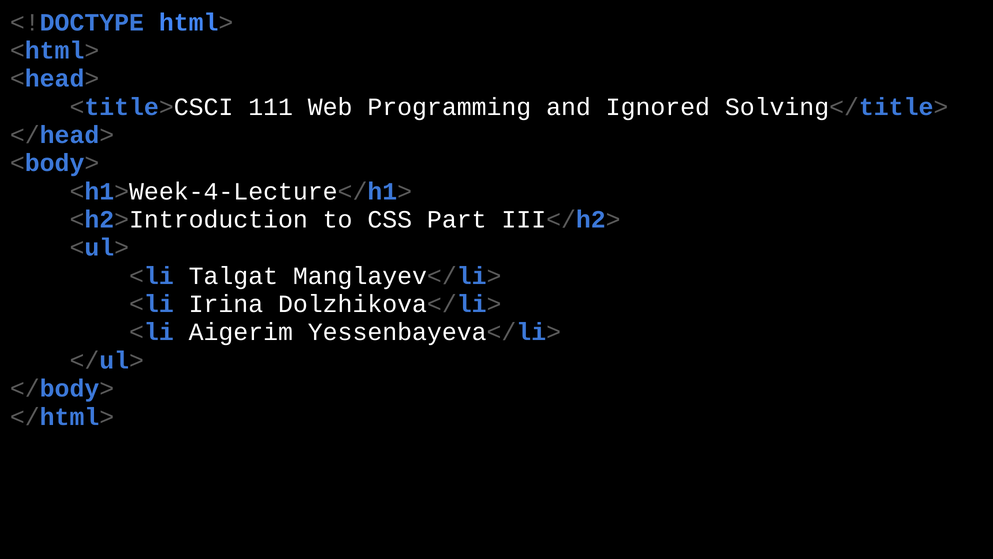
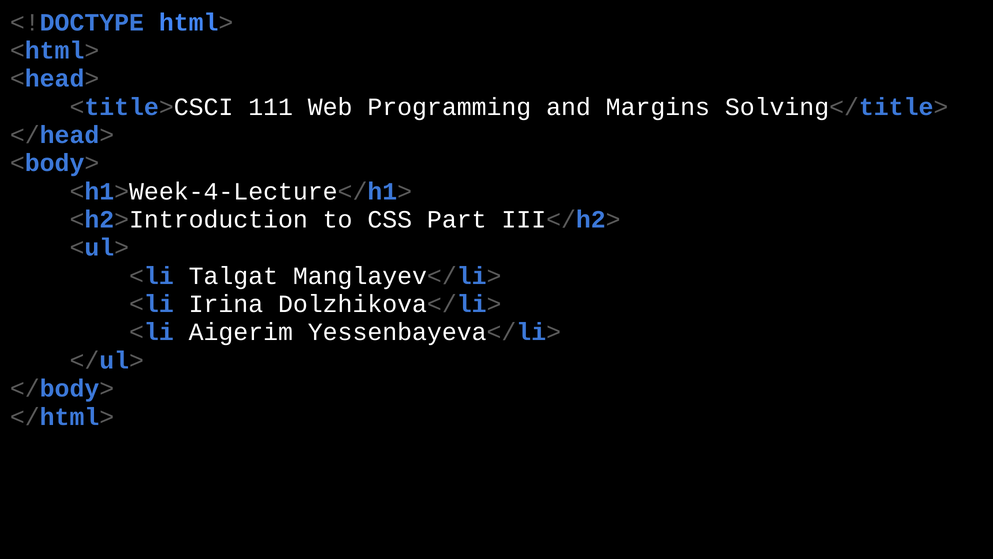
Ignored: Ignored -> Margins (658, 107)
